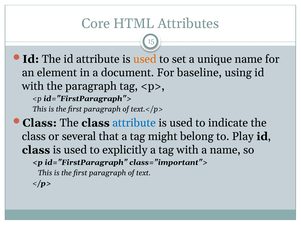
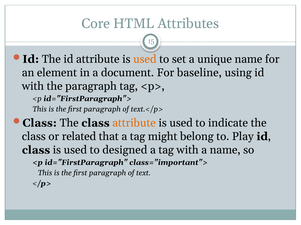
attribute colour: blue -> orange (134, 123)
several: several -> related (79, 137)
explicitly: explicitly -> designed (125, 150)
